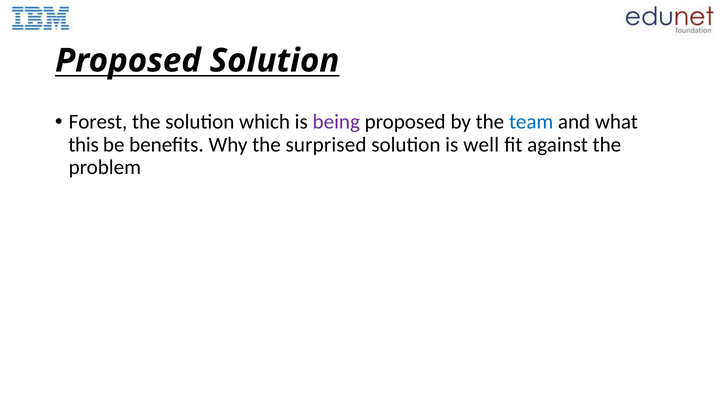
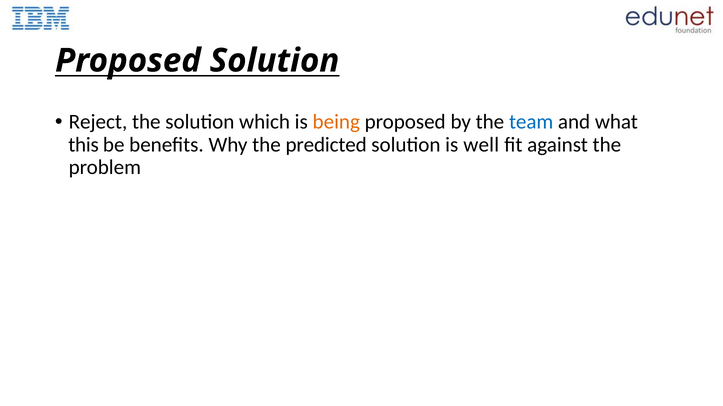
Forest: Forest -> Reject (98, 122)
being colour: purple -> orange (336, 122)
surprised: surprised -> predicted (326, 145)
